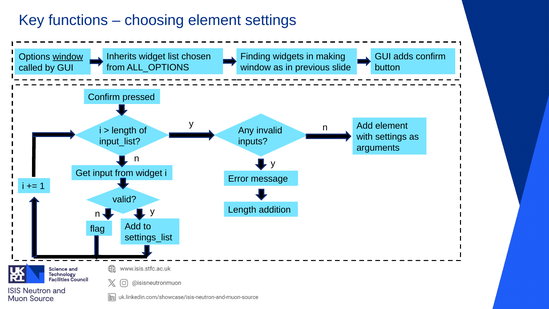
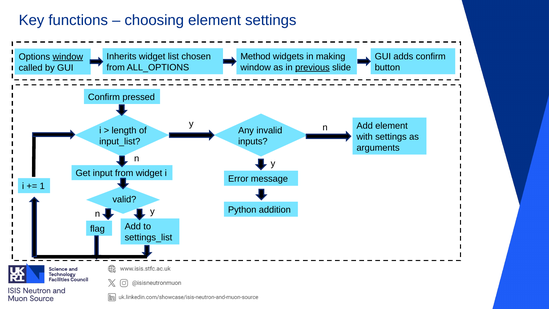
Finding: Finding -> Method (255, 56)
previous underline: none -> present (312, 67)
Length: Length -> Python (242, 210)
